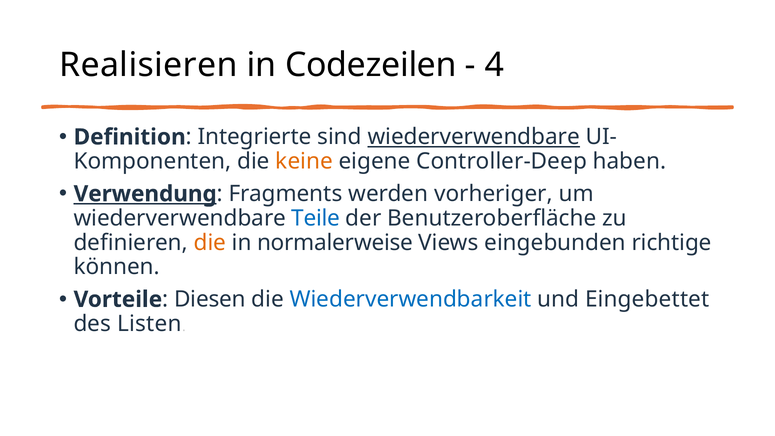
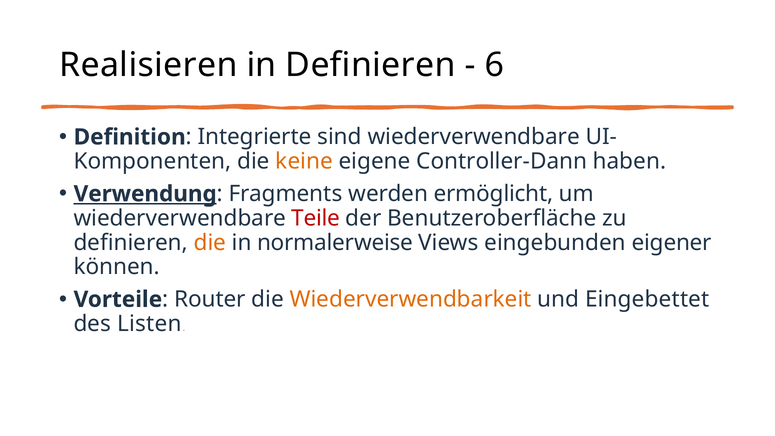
in Codezeilen: Codezeilen -> Definieren (371, 65)
4: 4 -> 6 (494, 65)
wiederverwendbare underline: present -> none (474, 137)
Controller-Deep: Controller-Deep -> Controller-Dann (502, 161)
vorheriger: vorheriger -> ermöglicht (493, 194)
Teile colour: blue -> red (316, 218)
richtige: richtige -> eigener (672, 243)
Diesen: Diesen -> Router (210, 299)
Wiederverwendbarkeit colour: blue -> orange (411, 299)
